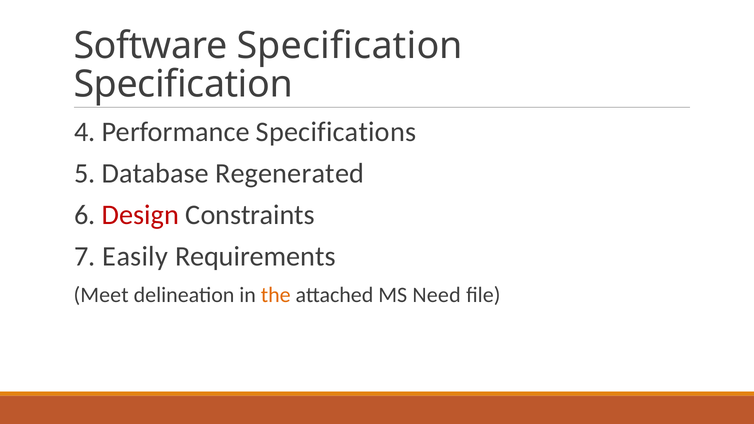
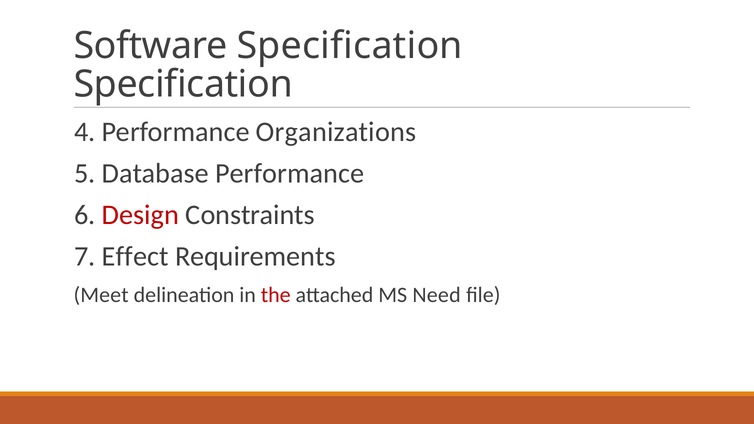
Specifications: Specifications -> Organizations (336, 132)
Database Regenerated: Regenerated -> Performance (290, 174)
Easily: Easily -> Effect (135, 257)
the colour: orange -> red (276, 295)
